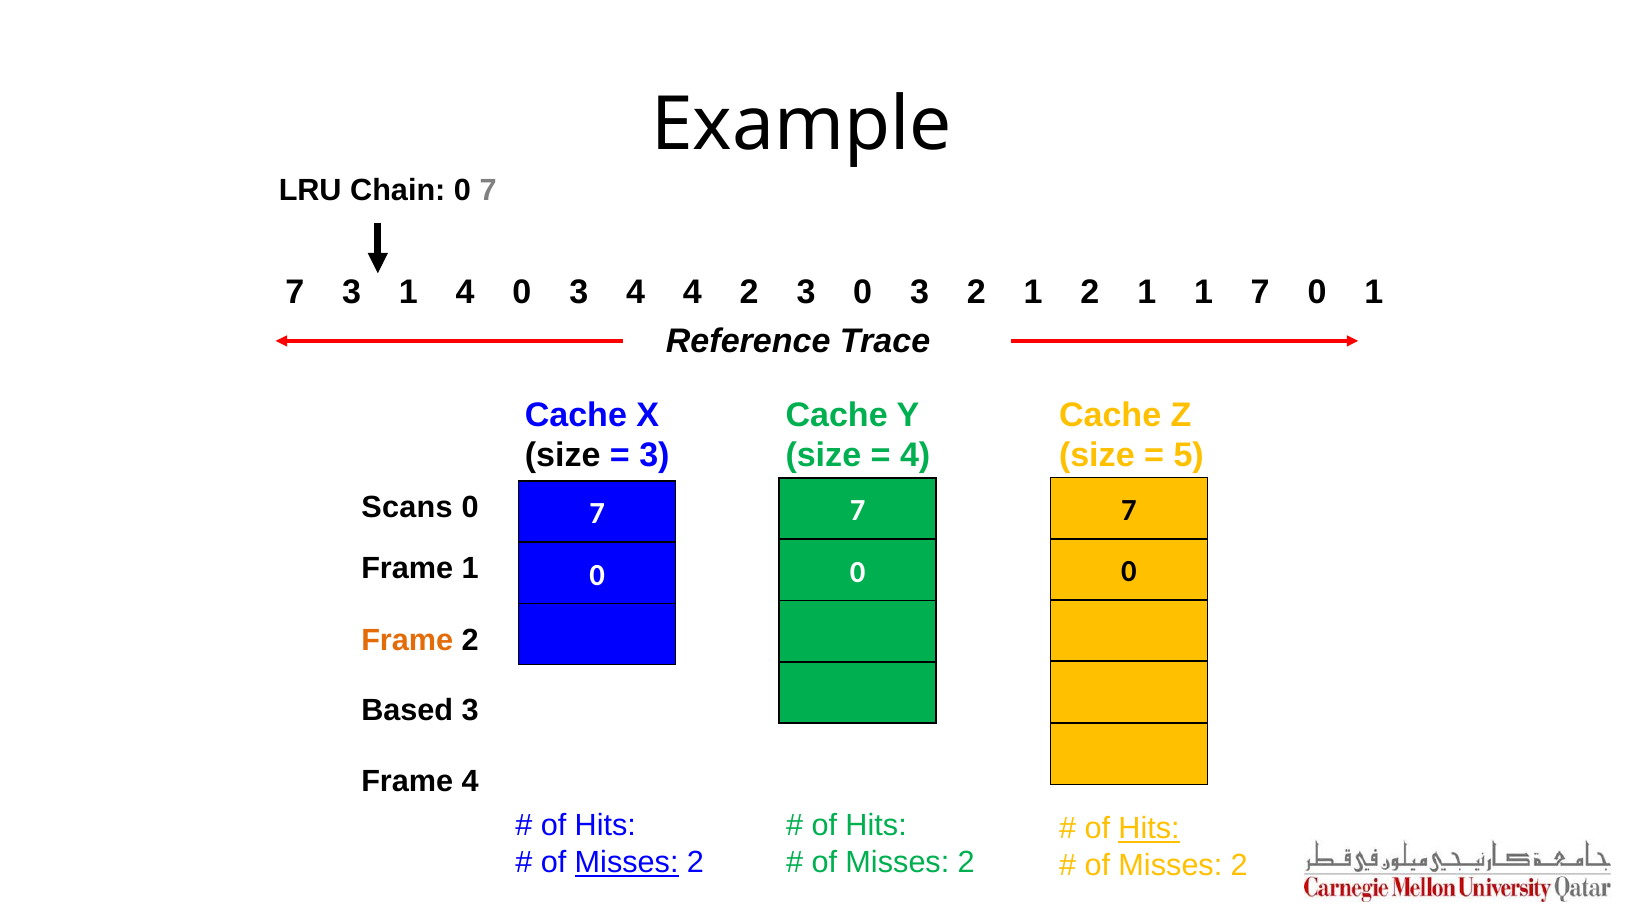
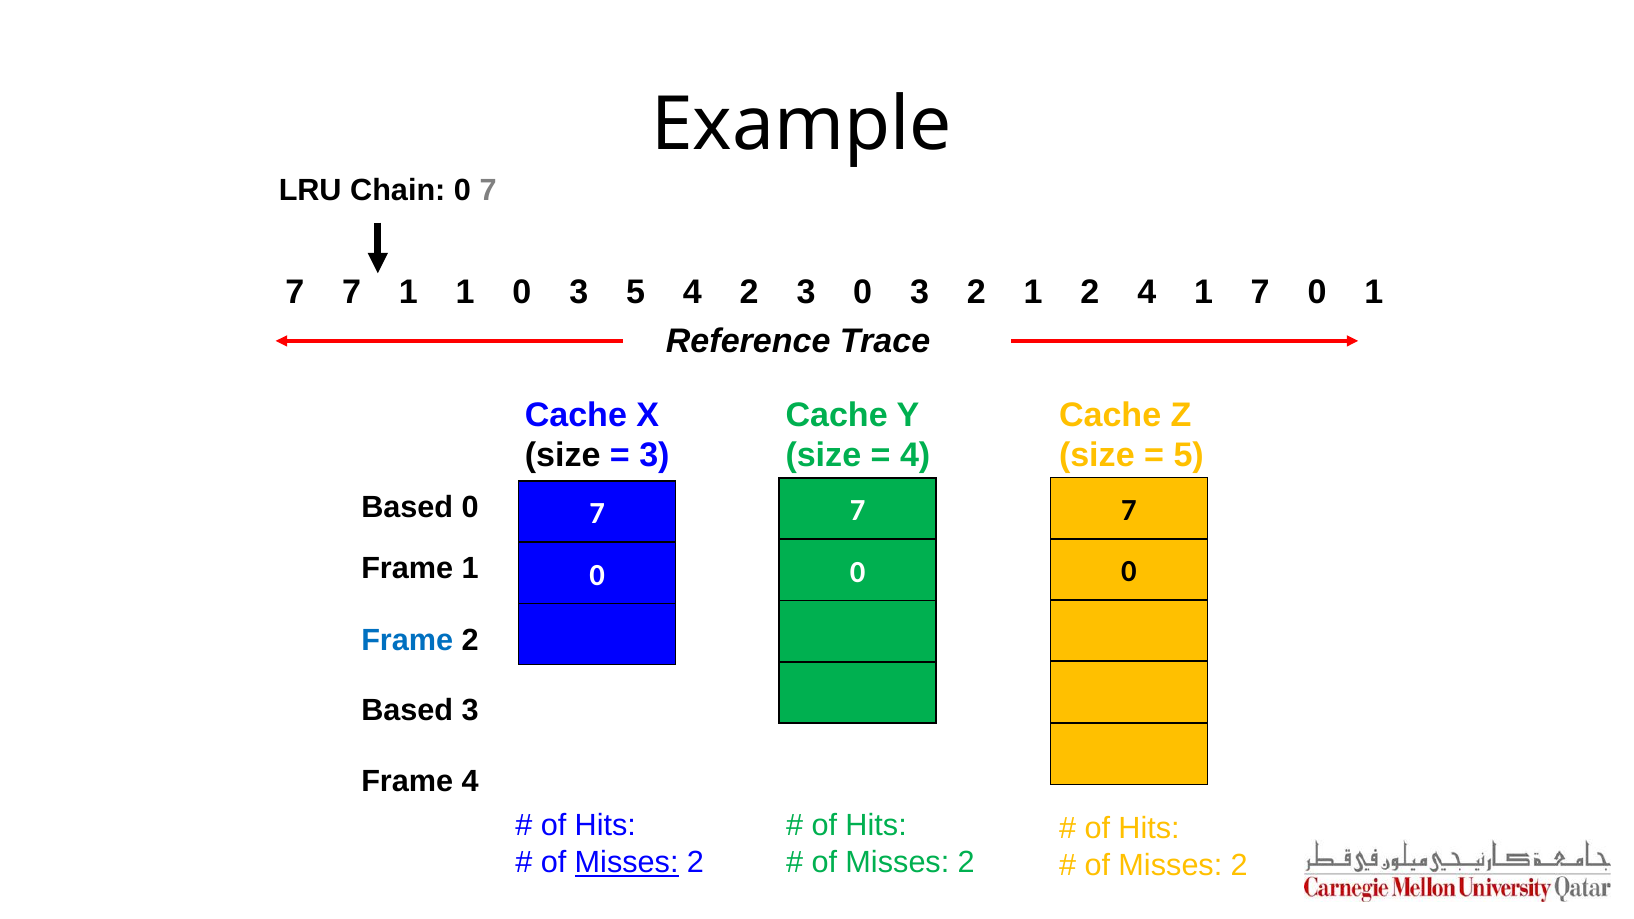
7 3: 3 -> 7 (352, 292)
1 4: 4 -> 1 (465, 292)
3 4: 4 -> 5 (635, 292)
1 2 1: 1 -> 4 (1147, 292)
Scans: Scans -> Based (407, 507)
Frame colour: orange -> blue (407, 640)
Hits underline: present -> none (1149, 829)
